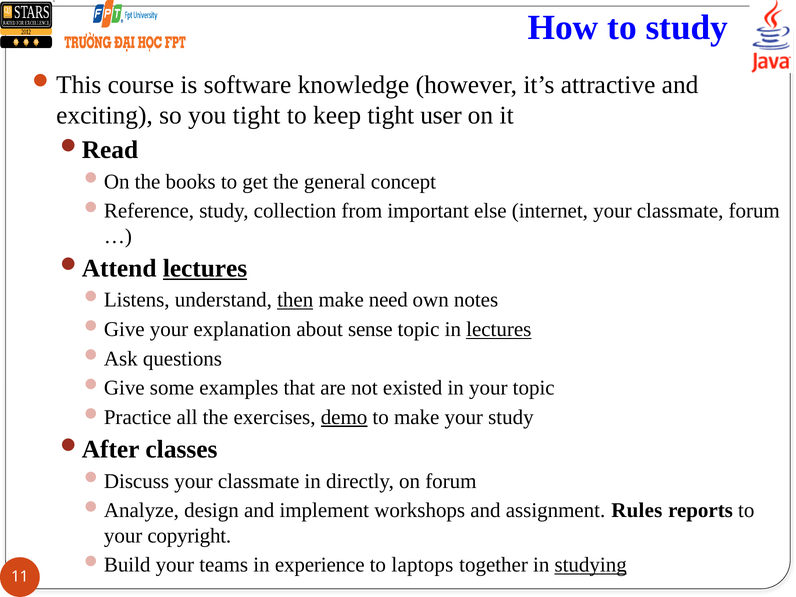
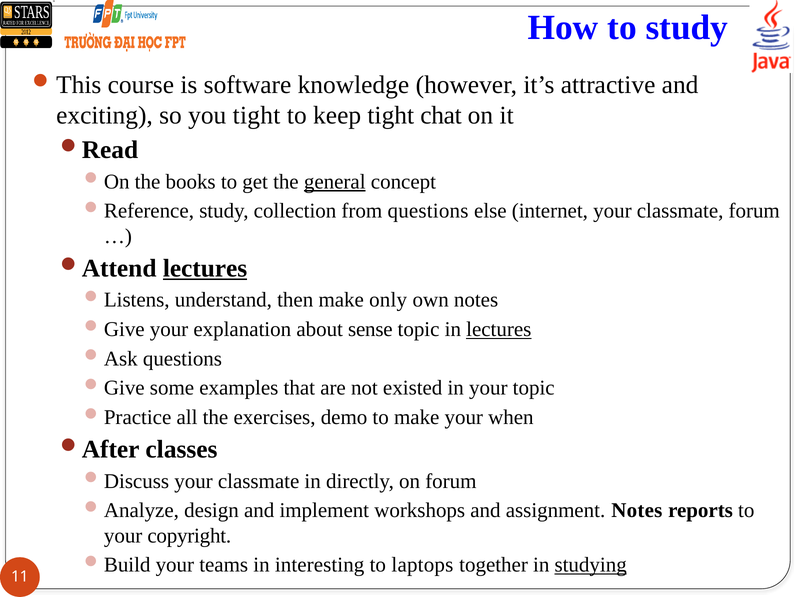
user: user -> chat (441, 115)
general underline: none -> present (335, 182)
from important: important -> questions (428, 211)
then underline: present -> none (295, 300)
need: need -> only (388, 300)
demo underline: present -> none (344, 417)
your study: study -> when (511, 417)
assignment Rules: Rules -> Notes (637, 510)
experience: experience -> interesting (320, 565)
